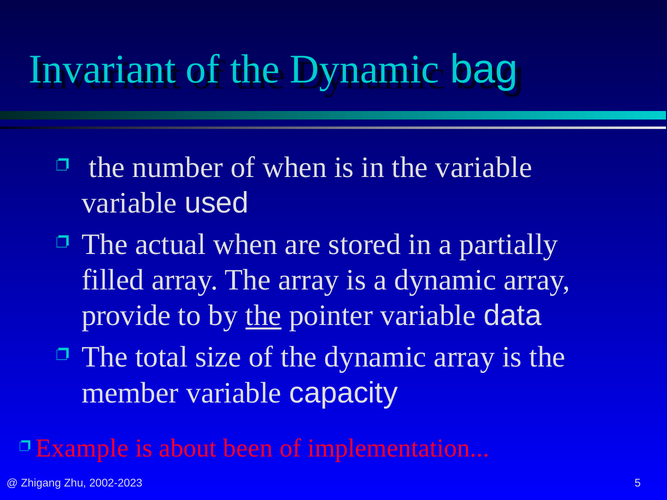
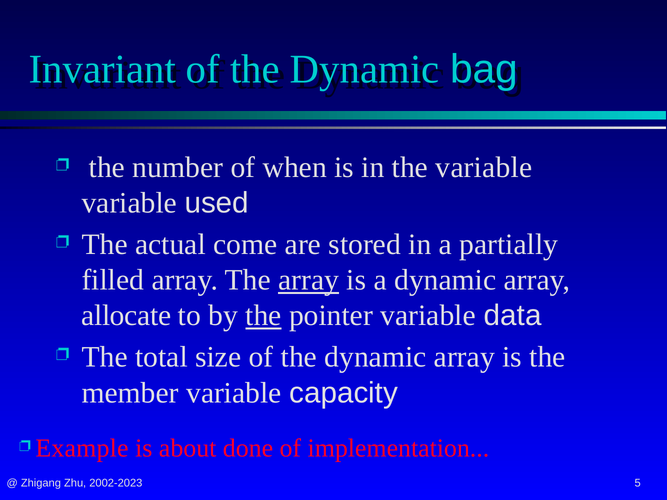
actual when: when -> come (245, 245)
array underline: none -> present (309, 280)
provide: provide -> allocate (126, 316)
been: been -> done (248, 449)
